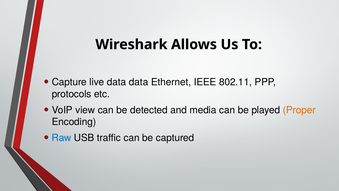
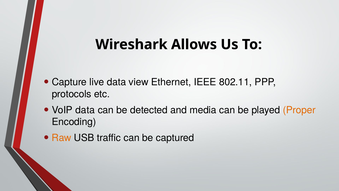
data data: data -> view (139, 82)
VoIP view: view -> data (85, 110)
Raw colour: blue -> orange (62, 138)
